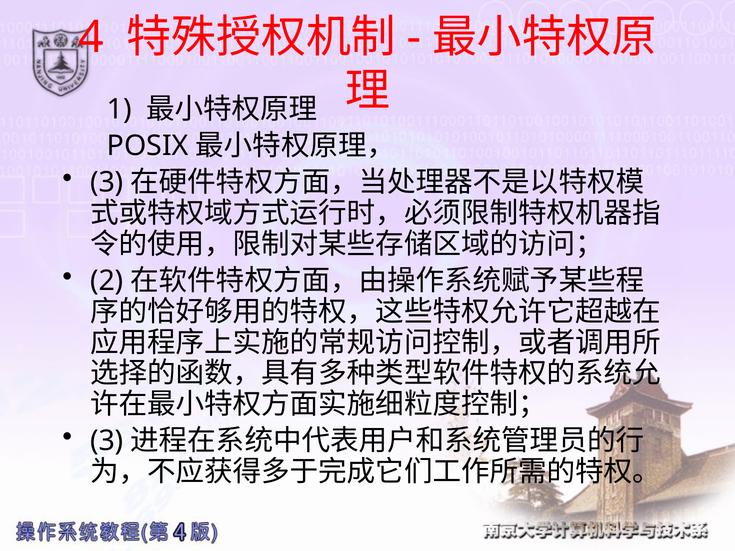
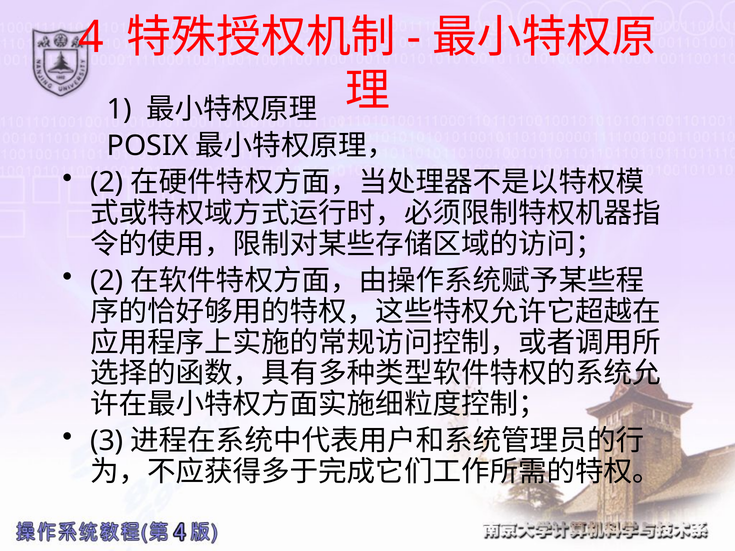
3: 3 -> 2 (107, 183)
